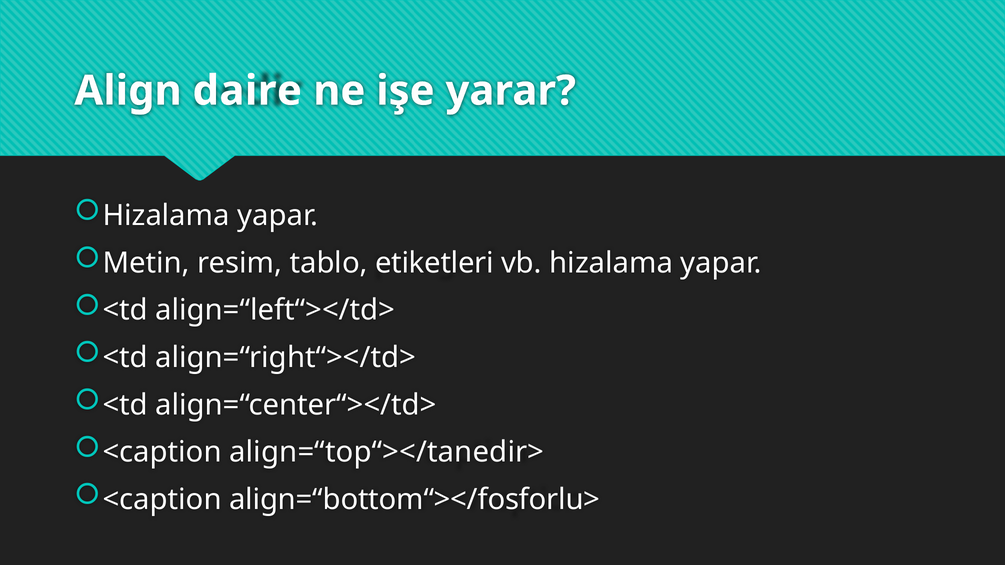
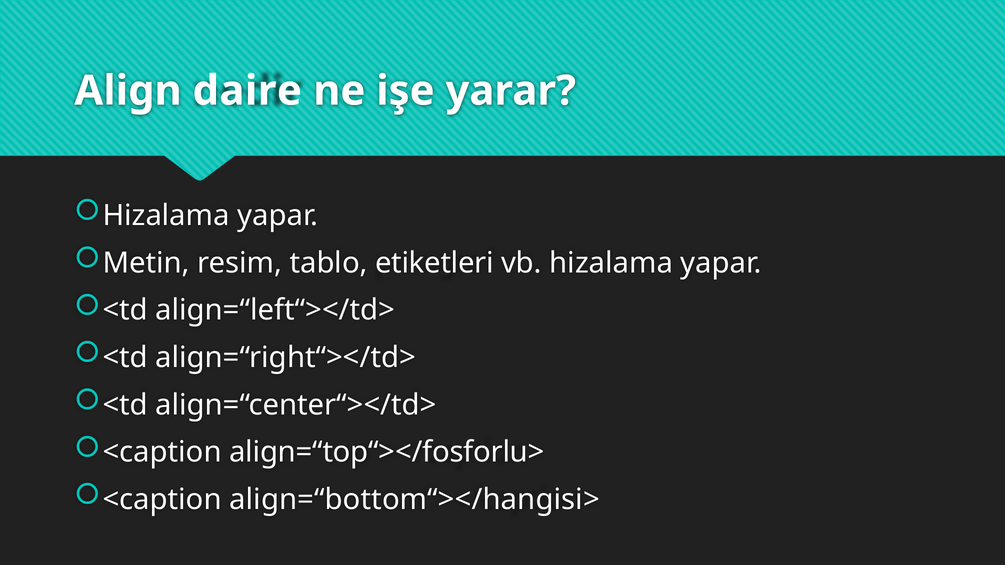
align=“top“></tanedir>: align=“top“></tanedir> -> align=“top“></fosforlu> (387, 452)
align=“bottom“></fosforlu>: align=“bottom“></fosforlu> -> align=“bottom“></hangisi> (415, 500)
